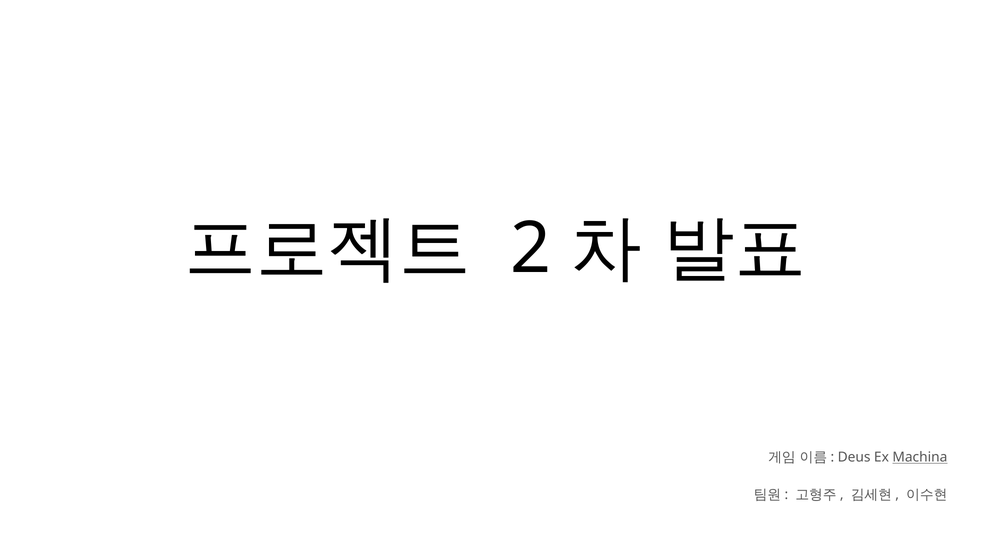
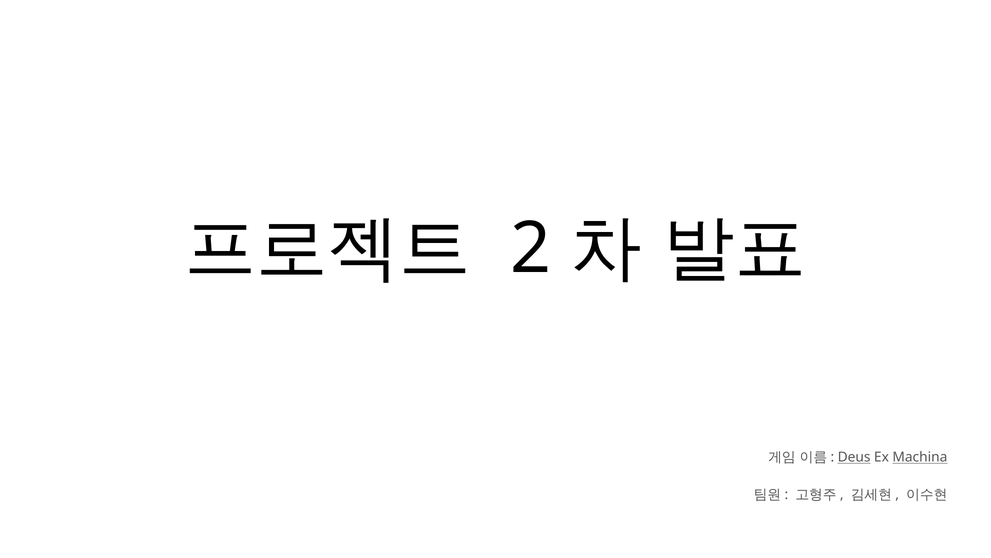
Deus underline: none -> present (854, 457)
